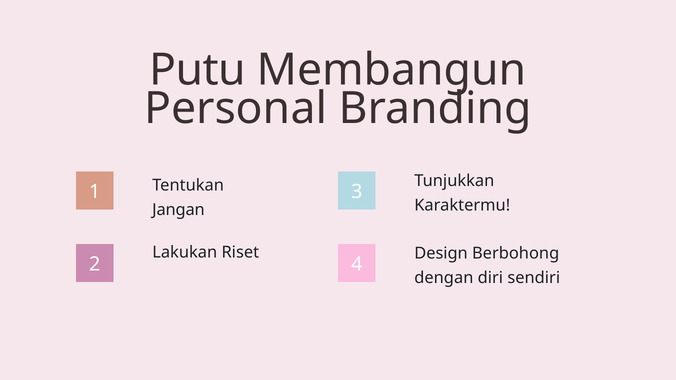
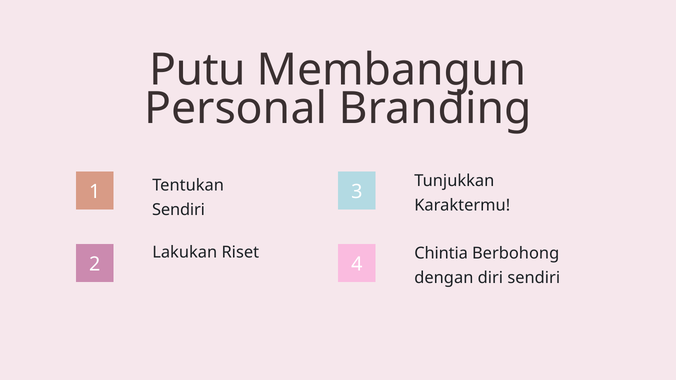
Jangan: Jangan -> Sendiri (179, 210)
Design: Design -> Chintia (441, 253)
